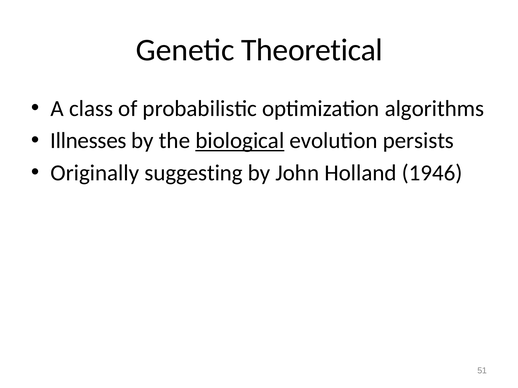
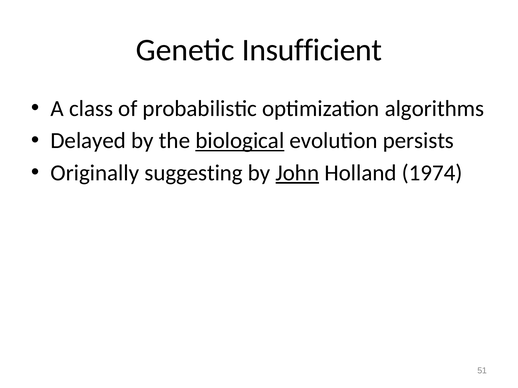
Theoretical: Theoretical -> Insufficient (312, 50)
Illnesses: Illnesses -> Delayed (88, 141)
John underline: none -> present (297, 173)
1946: 1946 -> 1974 (432, 173)
